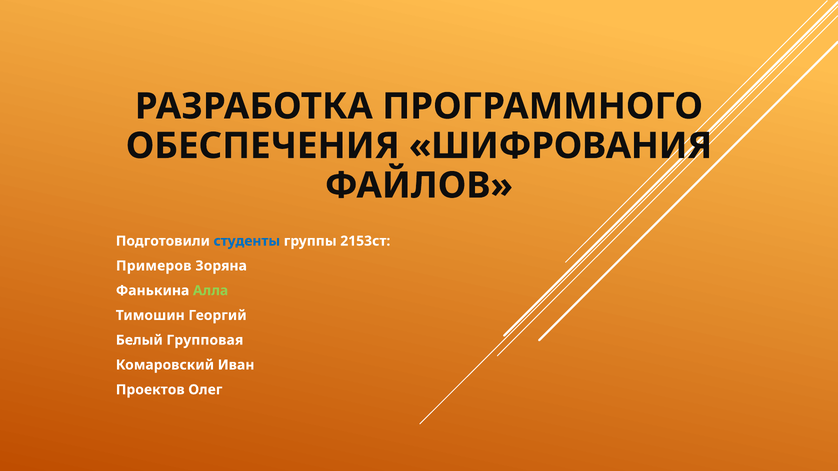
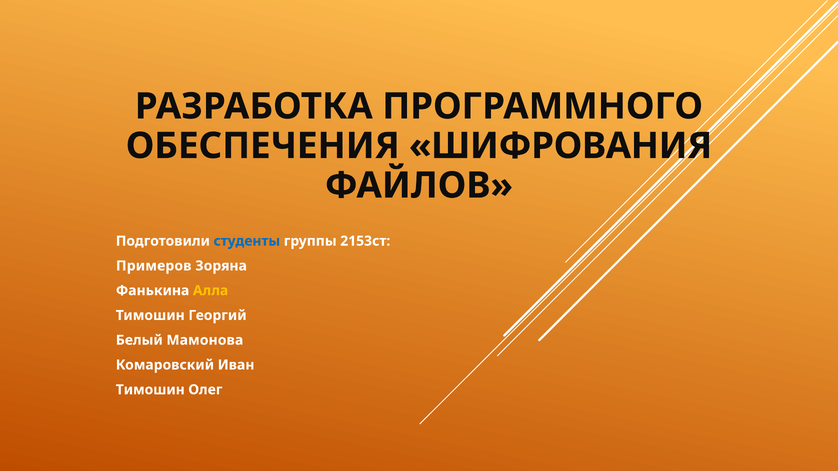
Алла colour: light green -> yellow (211, 291)
Групповая: Групповая -> Мамонова (205, 340)
Проектов: Проектов -> Тимошин (150, 390)
